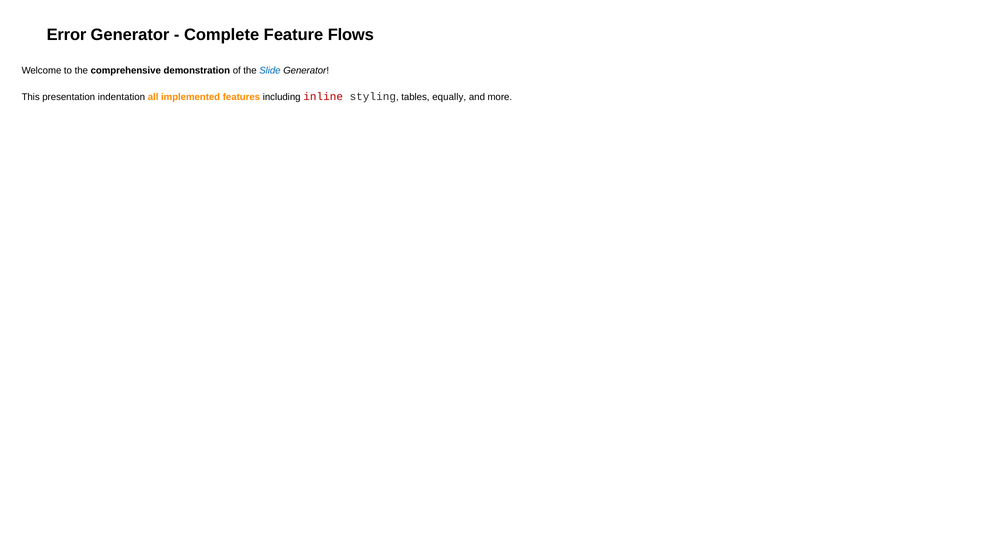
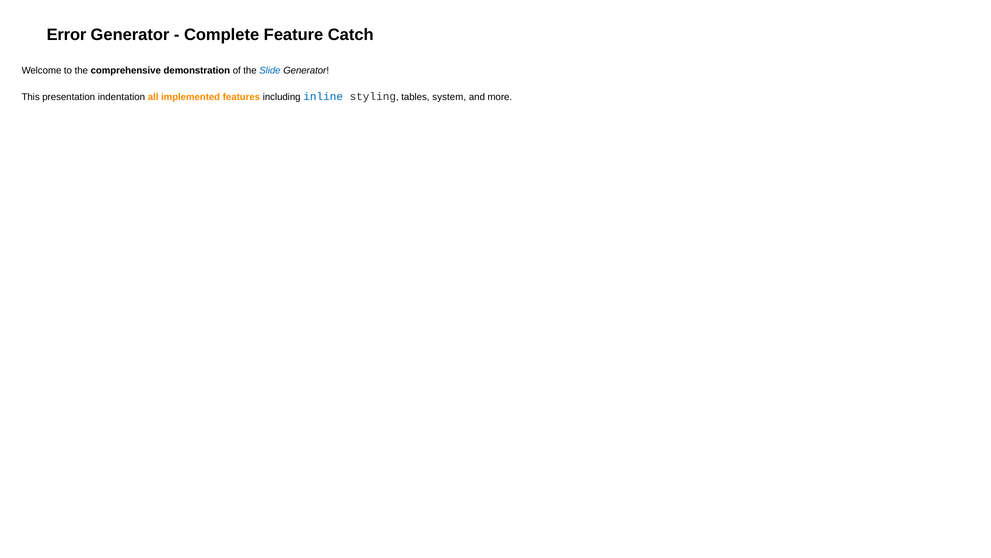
Flows: Flows -> Catch (351, 35)
inline colour: red -> blue (323, 97)
equally: equally -> system (449, 97)
